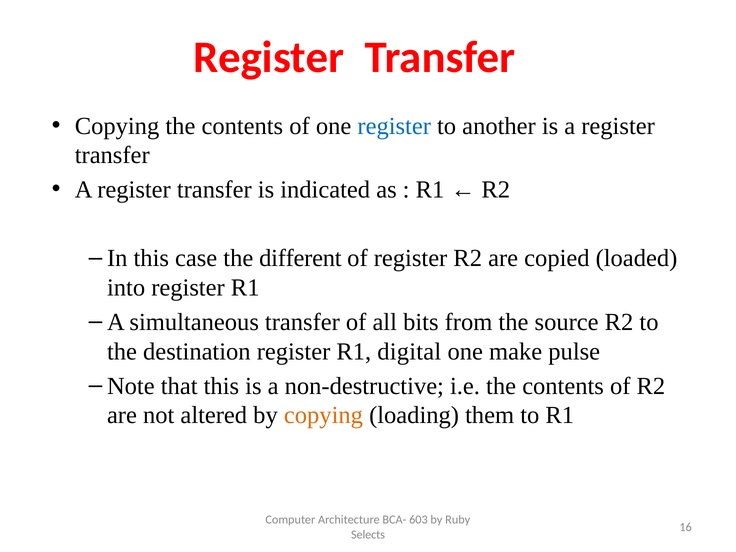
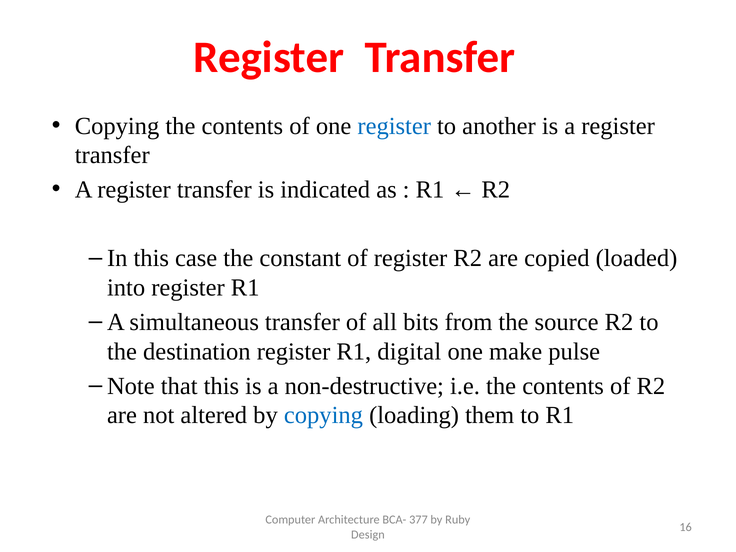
different: different -> constant (300, 258)
copying colour: orange -> blue (323, 415)
603: 603 -> 377 (418, 520)
Selects: Selects -> Design (368, 535)
